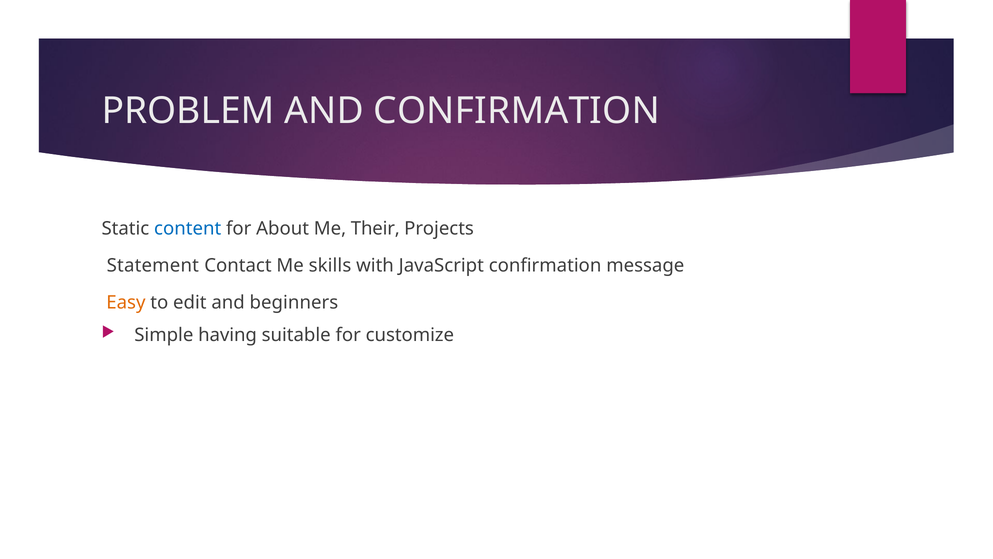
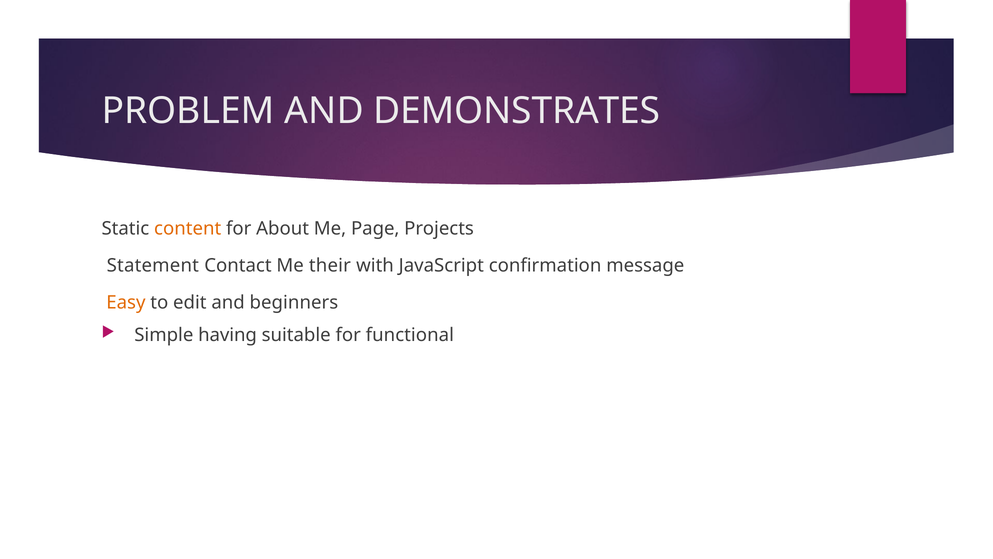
AND CONFIRMATION: CONFIRMATION -> DEMONSTRATES (517, 111)
content colour: blue -> orange (188, 228)
Their: Their -> Page (375, 228)
skills: skills -> their (330, 265)
customize: customize -> functional (410, 335)
